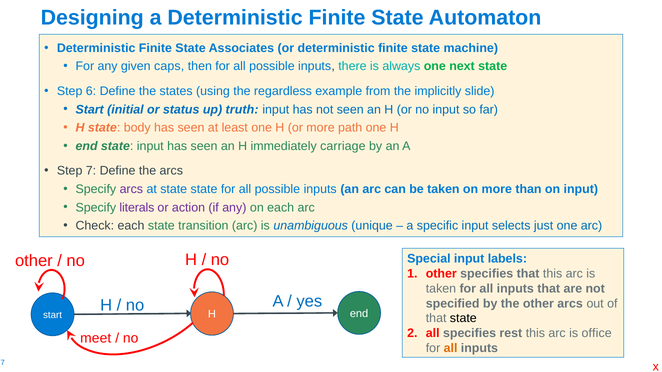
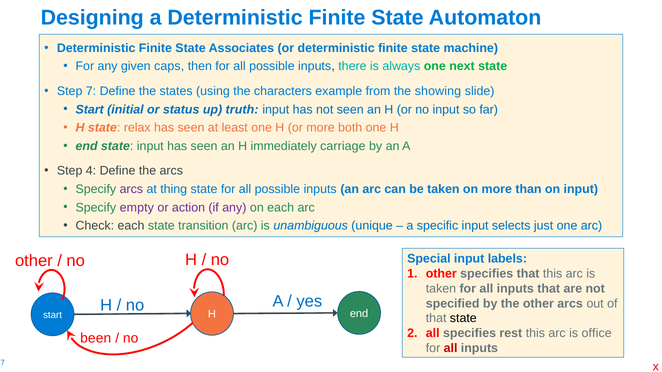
6: 6 -> 7 (91, 91)
regardless: regardless -> characters (283, 91)
implicitly: implicitly -> showing (438, 91)
body: body -> relax (137, 128)
path: path -> both (350, 128)
7: 7 -> 4 (91, 171)
at state: state -> thing (174, 189)
literals: literals -> empty (137, 208)
meet: meet -> been (96, 339)
all colour: orange -> red (451, 348)
